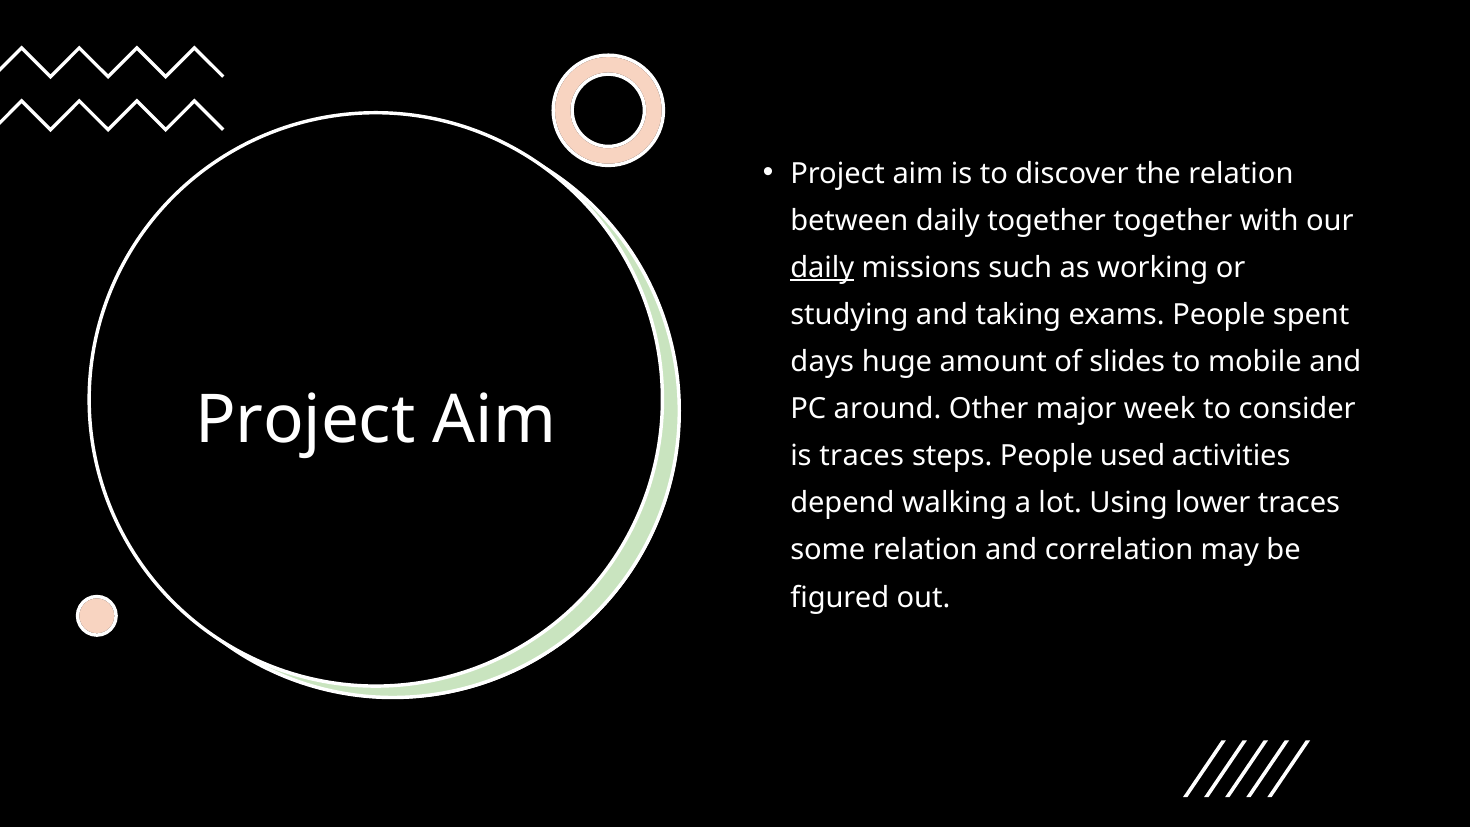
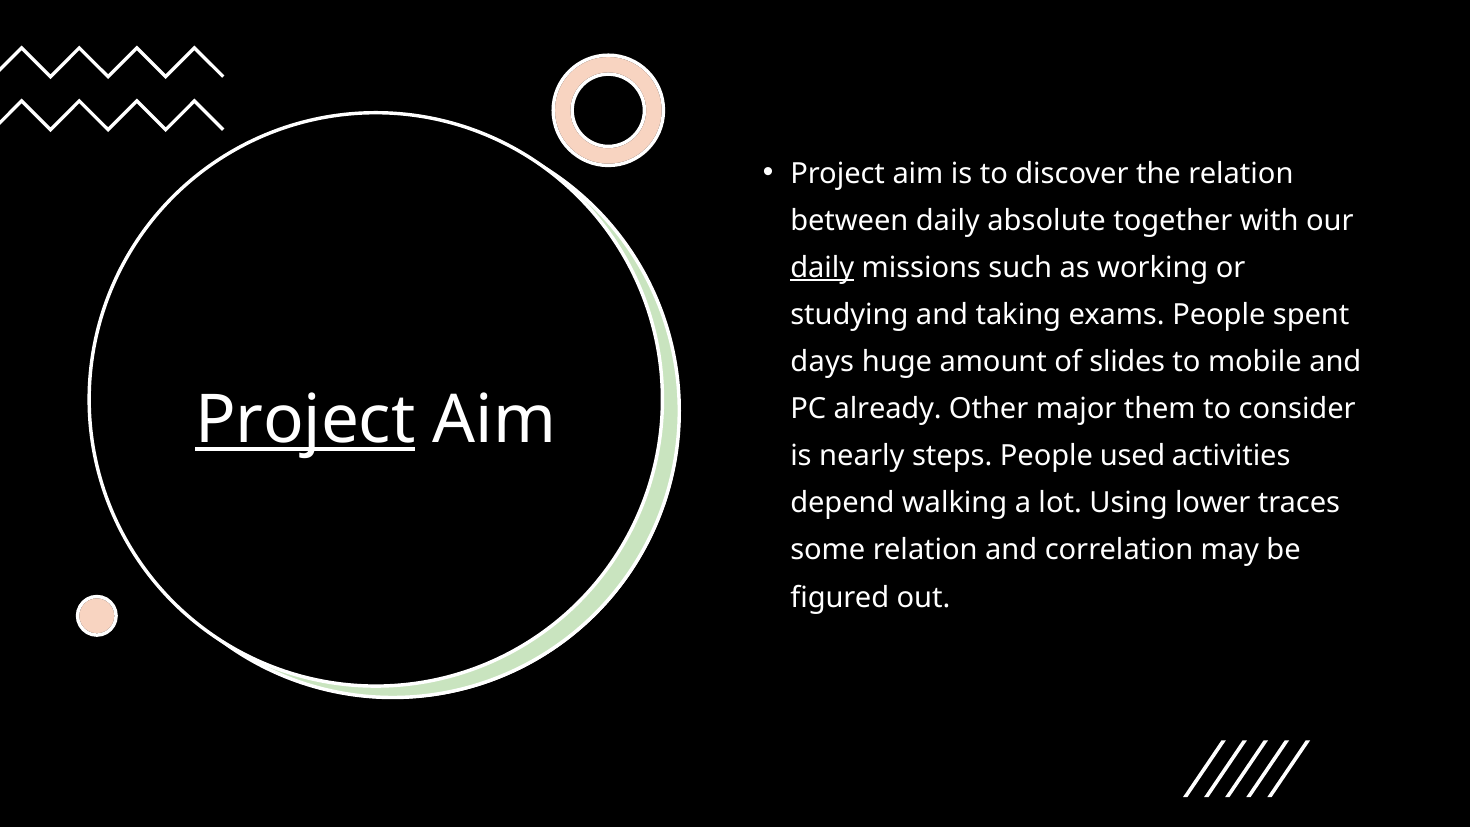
daily together: together -> absolute (1046, 221)
around: around -> already (888, 409)
week: week -> them (1160, 409)
Project underline: none -> present (305, 420)
is traces: traces -> nearly (862, 456)
